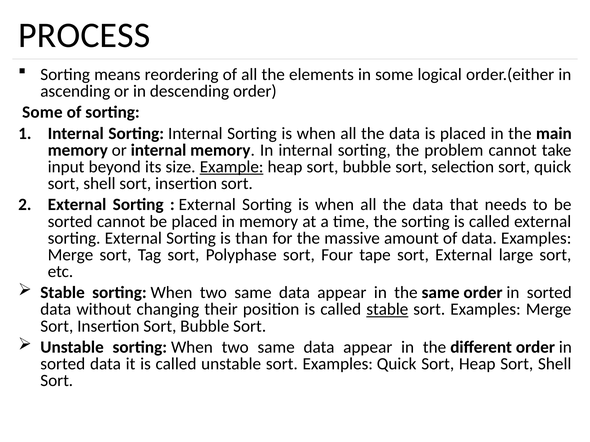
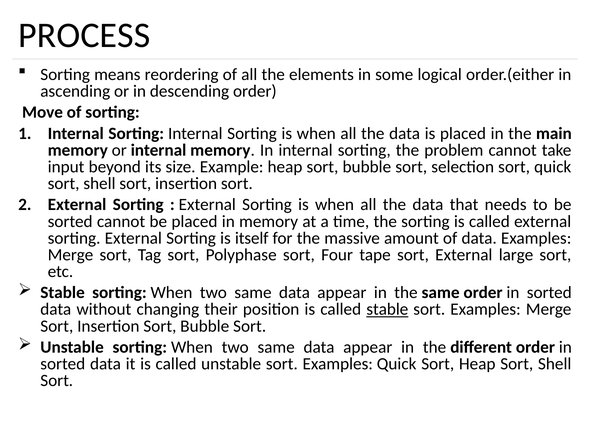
Some: Some -> Move (42, 112)
Example underline: present -> none (232, 167)
than: than -> itself (252, 238)
